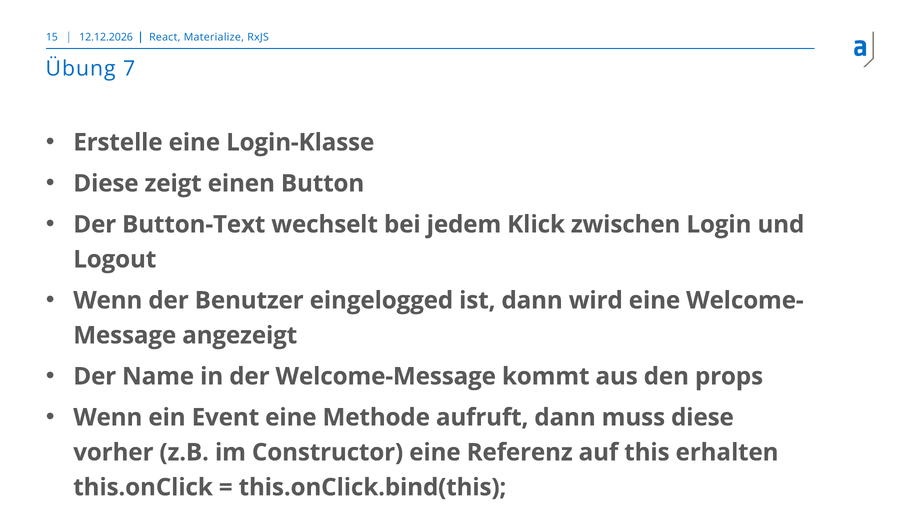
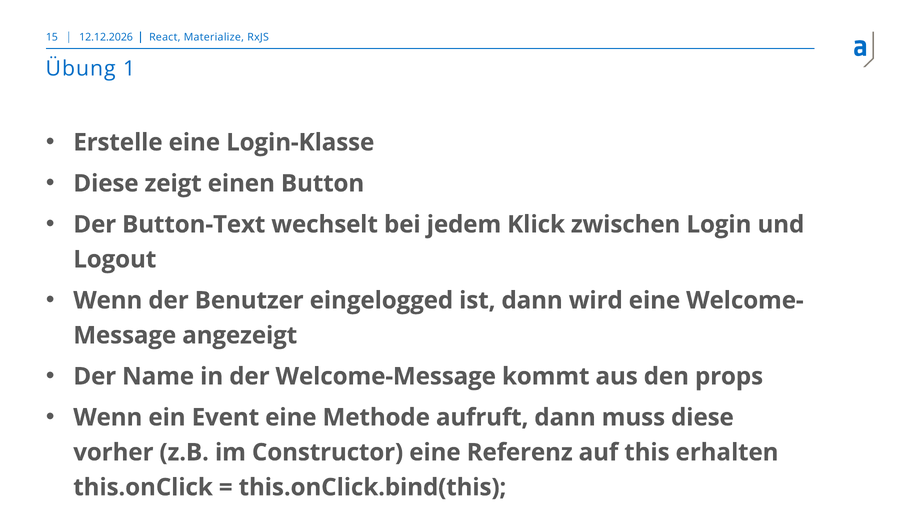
7: 7 -> 1 (129, 69)
